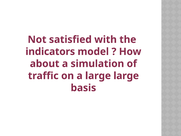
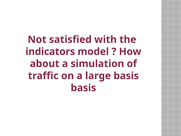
large large: large -> basis (126, 76)
